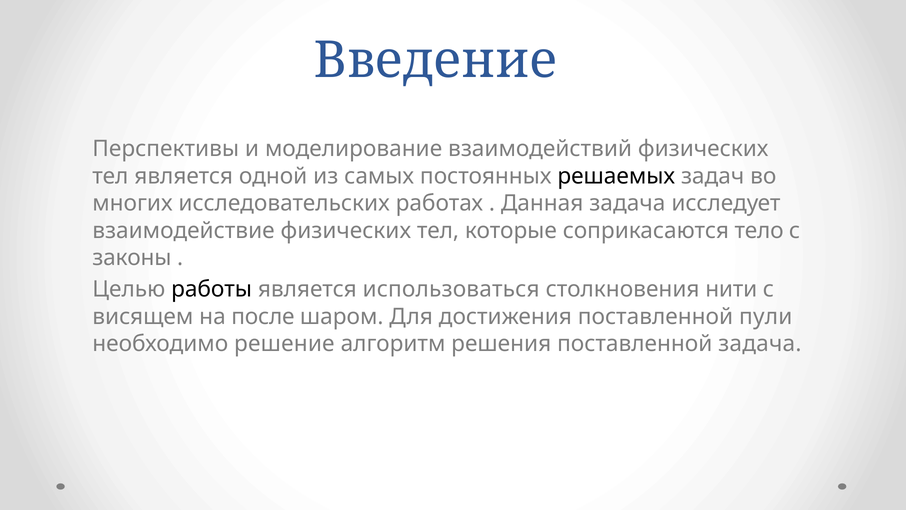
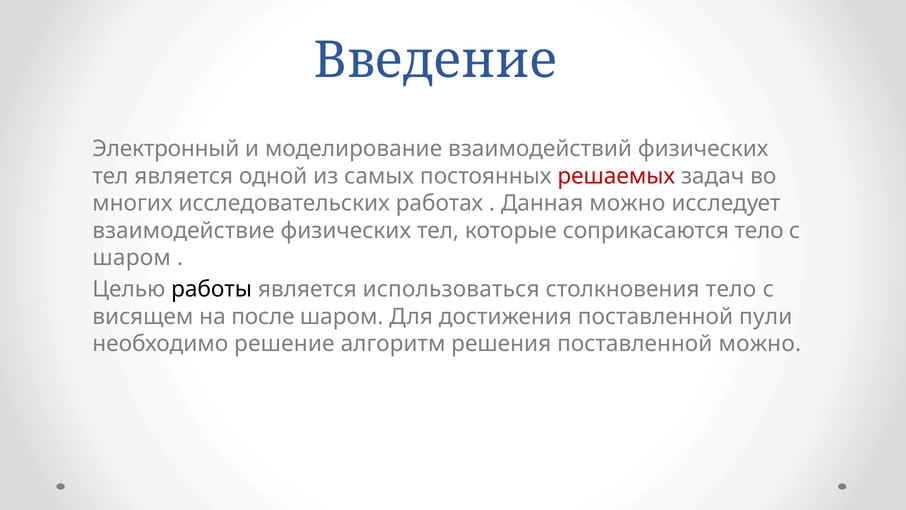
Перспективы: Перспективы -> Электронный (166, 149)
решаемых colour: black -> red (616, 176)
Данная задача: задача -> можно (627, 203)
законы: законы -> шаром (132, 258)
столкновения нити: нити -> тело (731, 289)
поставленной задача: задача -> можно (760, 344)
